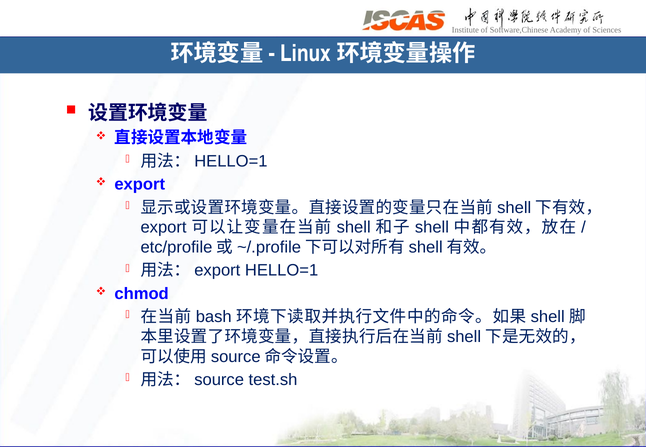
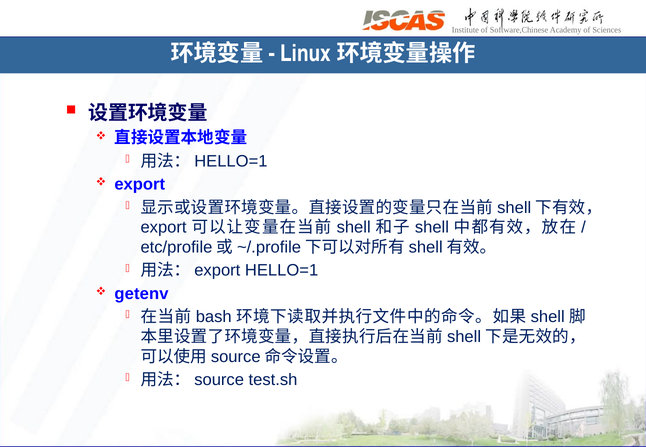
chmod: chmod -> getenv (142, 294)
